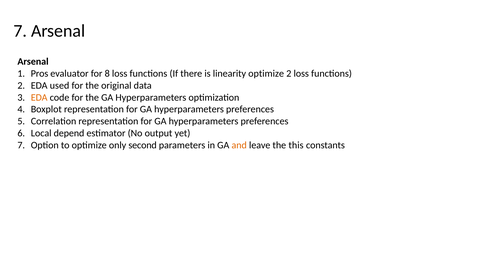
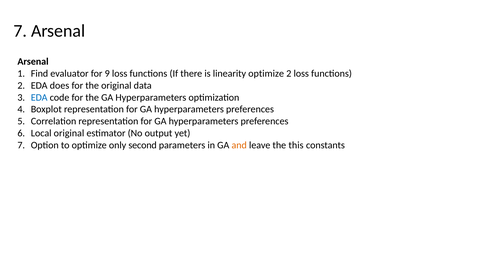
Pros: Pros -> Find (39, 73)
8: 8 -> 9 (107, 73)
used: used -> does (60, 85)
EDA colour: orange -> blue (39, 97)
Local depend: depend -> original (69, 133)
